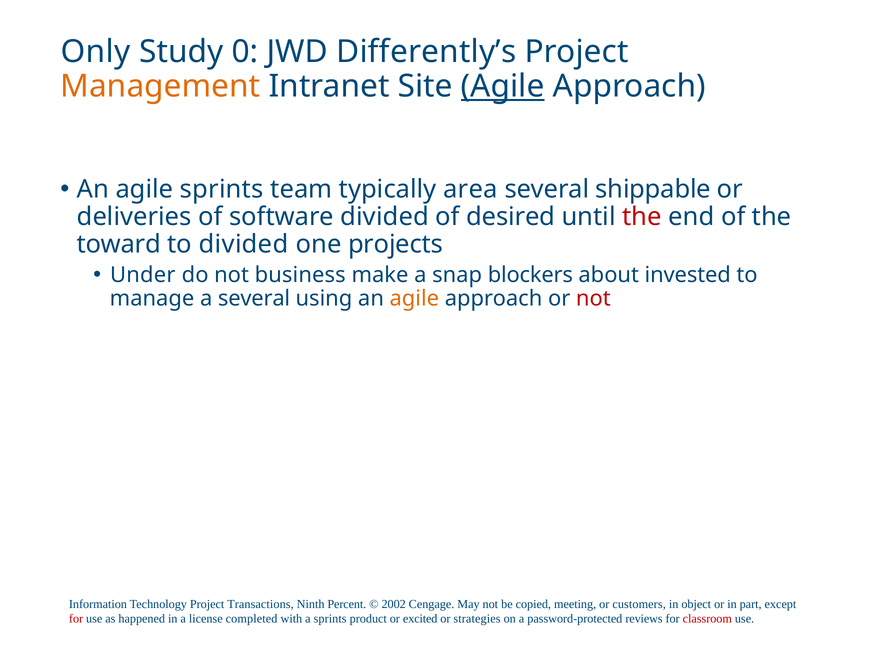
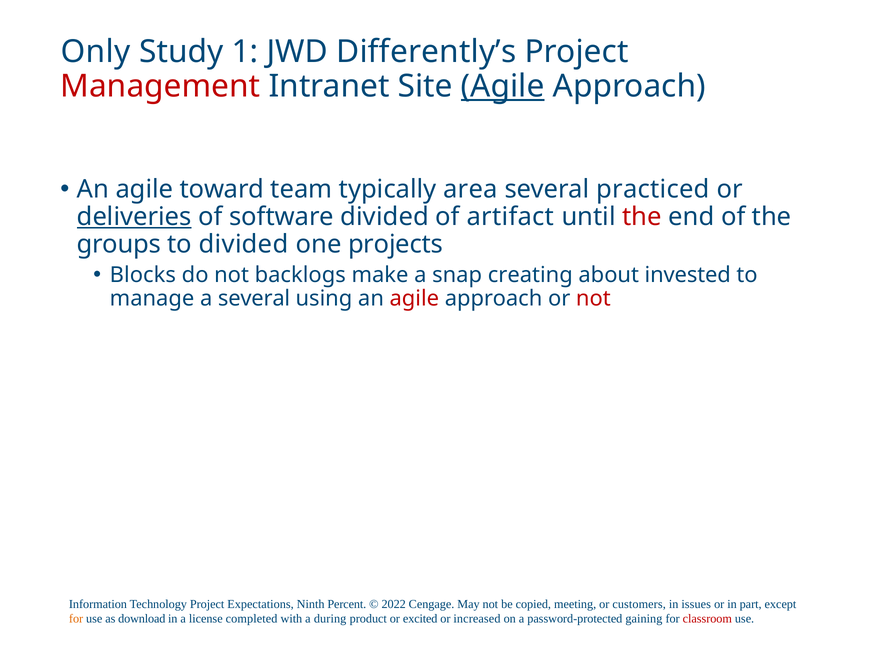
0: 0 -> 1 (245, 52)
Management colour: orange -> red (160, 86)
agile sprints: sprints -> toward (222, 189)
shippable: shippable -> practiced (653, 189)
deliveries underline: none -> present (134, 217)
desired: desired -> artifact (510, 217)
toward: toward -> groups (119, 244)
Under: Under -> Blocks (143, 275)
business: business -> backlogs (300, 275)
blockers: blockers -> creating (530, 275)
agile colour: orange -> red (414, 298)
Transactions: Transactions -> Expectations (261, 604)
2002: 2002 -> 2022 (394, 604)
object: object -> issues (696, 604)
for colour: red -> orange (76, 618)
happened: happened -> download (142, 618)
a sprints: sprints -> during (330, 618)
strategies: strategies -> increased (477, 618)
reviews: reviews -> gaining (644, 618)
